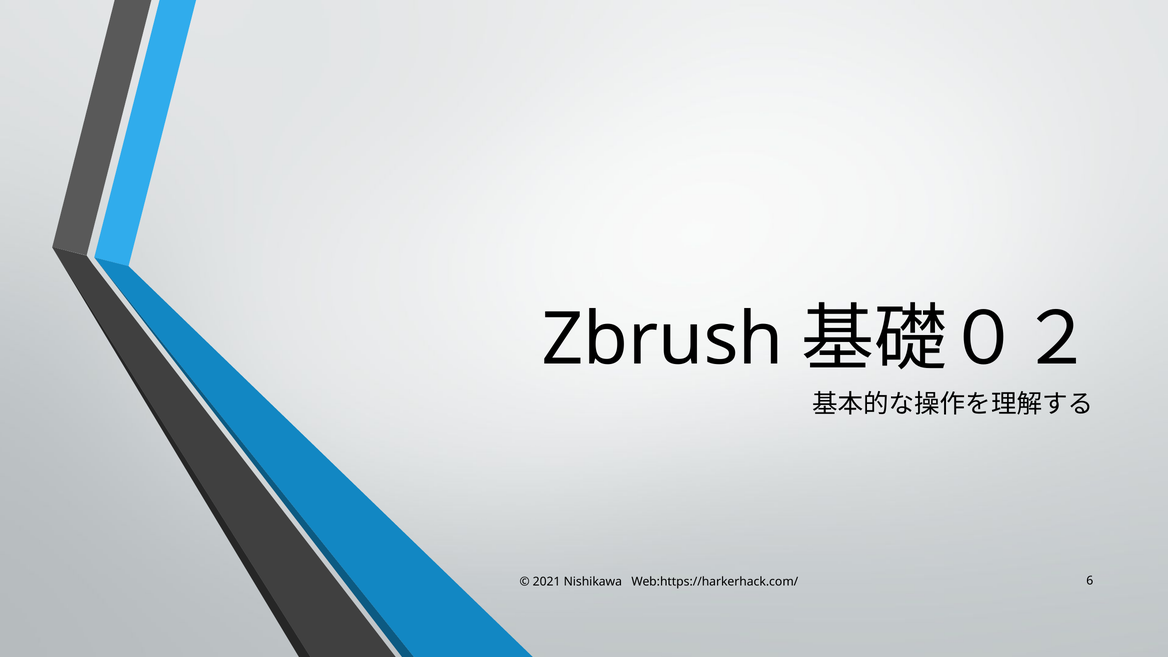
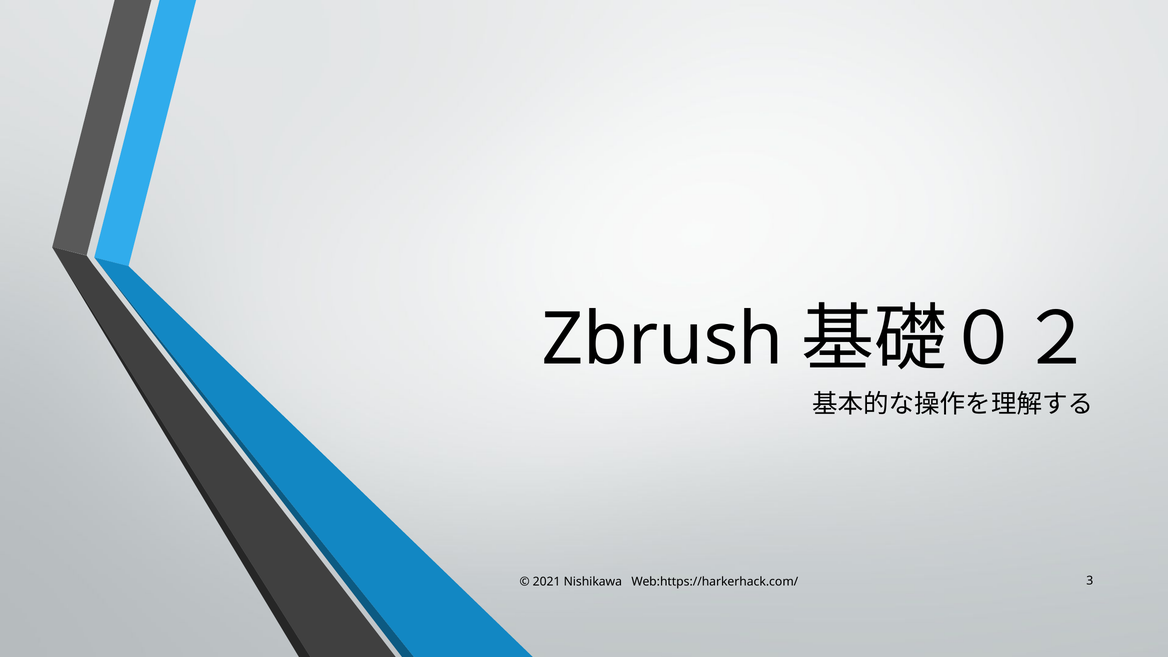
6: 6 -> 3 (1090, 581)
